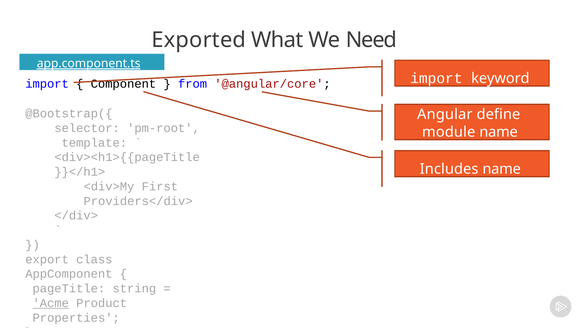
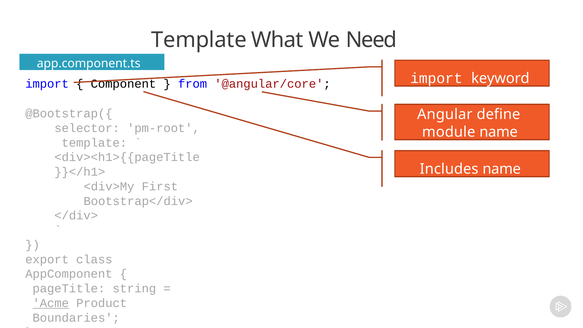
Exported: Exported -> Template (199, 40)
app.component.ts underline: present -> none (89, 64)
Providers</div>: Providers</div> -> Bootstrap</div> (138, 201)
Properties: Properties -> Boundaries (76, 318)
